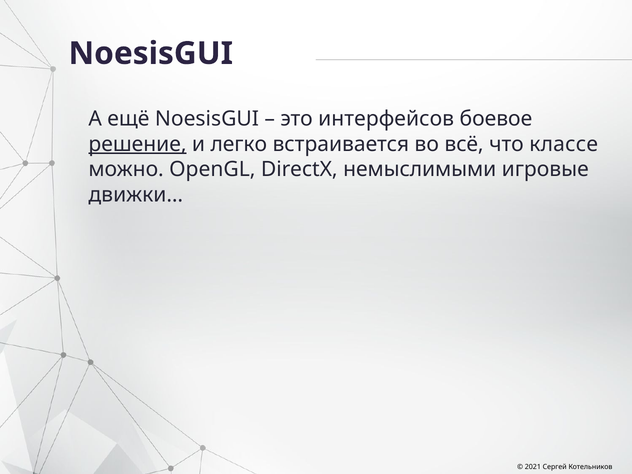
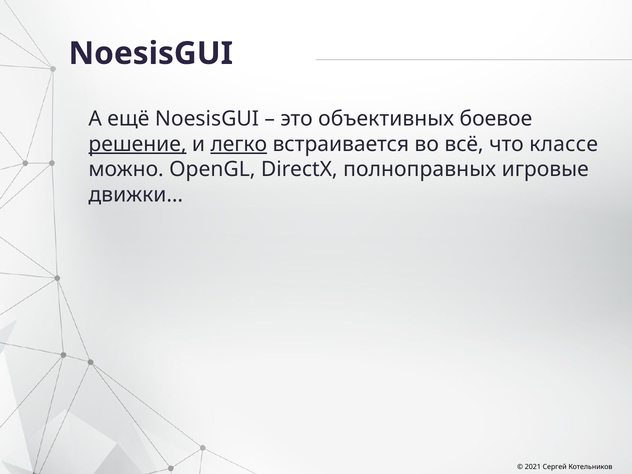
интерфейсов: интерфейсов -> объективных (386, 119)
легко underline: none -> present (239, 144)
немыслимыми: немыслимыми -> полноправных (420, 169)
